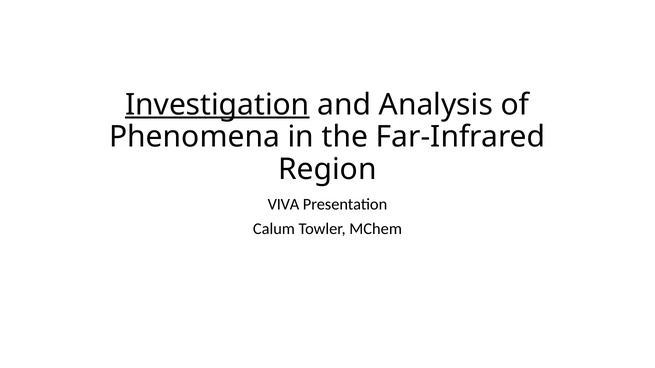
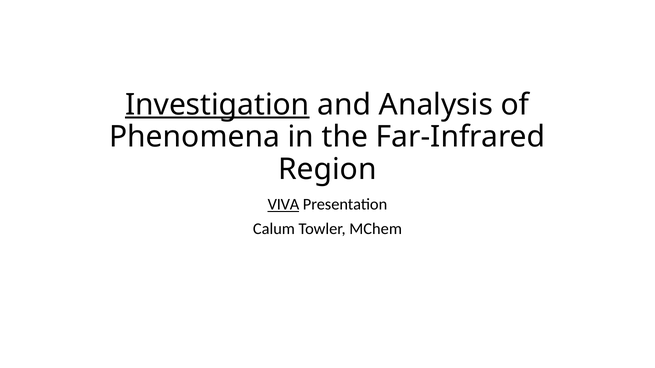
VIVA underline: none -> present (283, 205)
